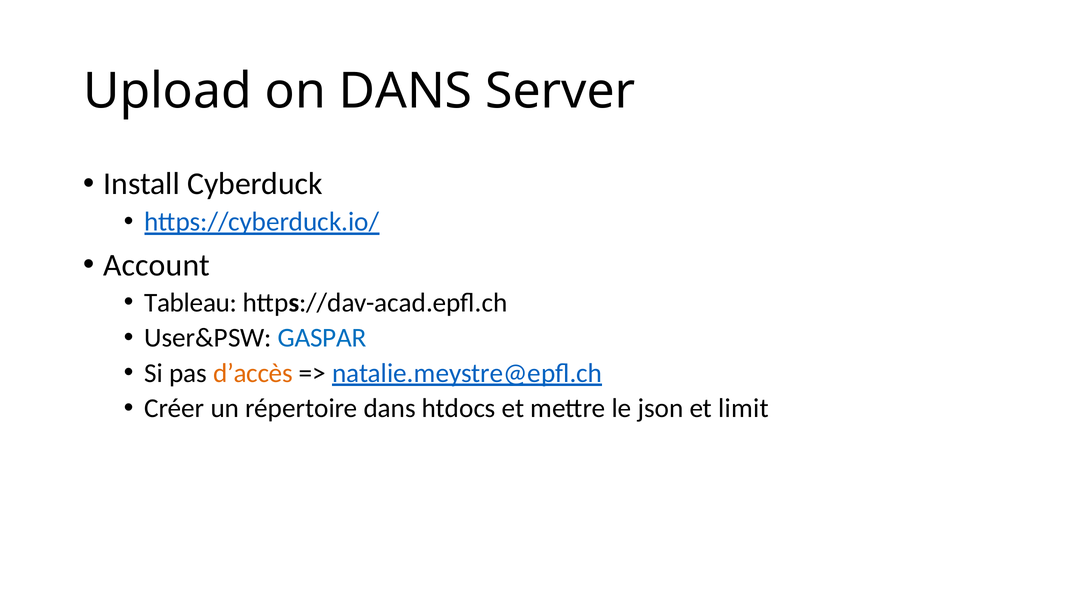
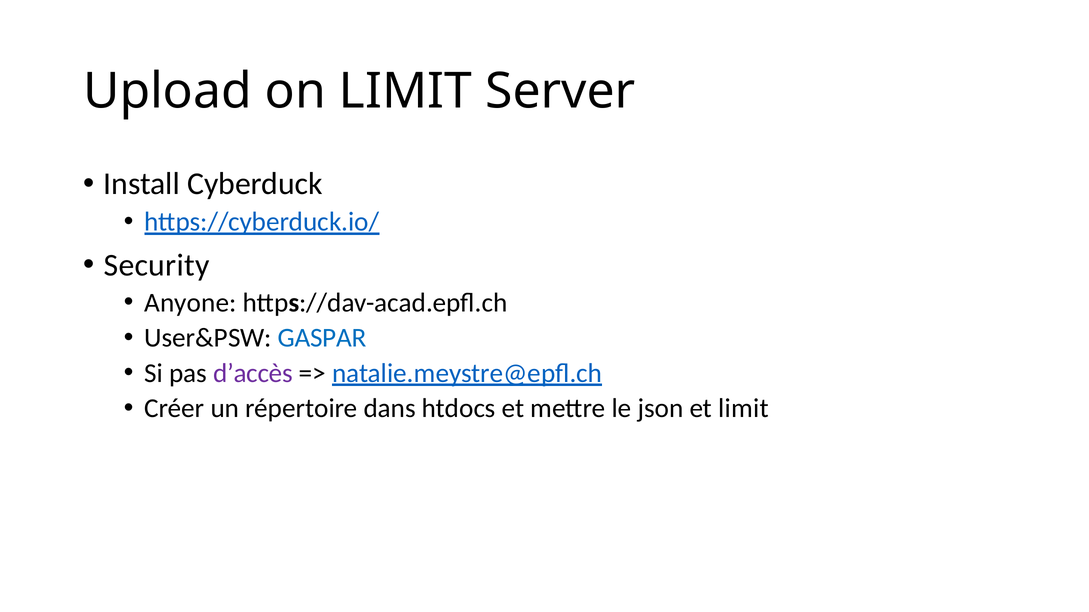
on DANS: DANS -> LIMIT (405, 91)
Account: Account -> Security (157, 265)
Tableau: Tableau -> Anyone (190, 303)
d’accès colour: orange -> purple (253, 373)
